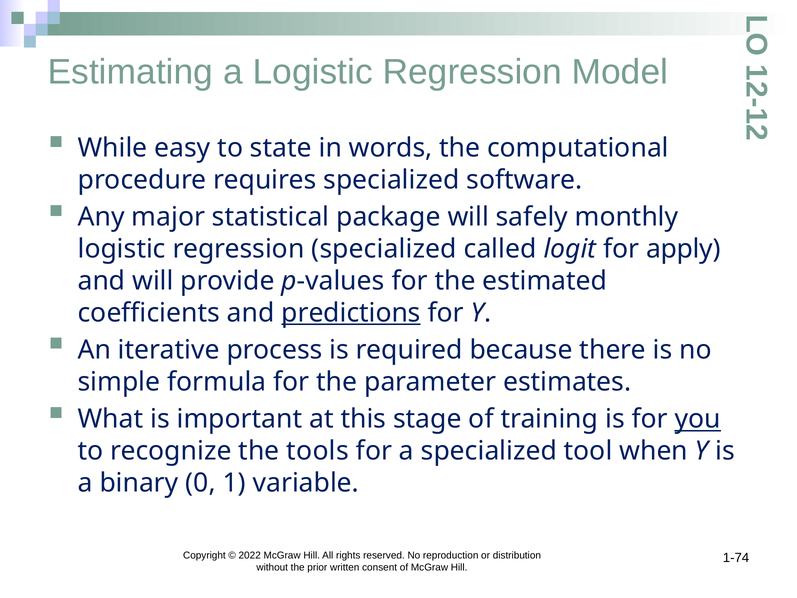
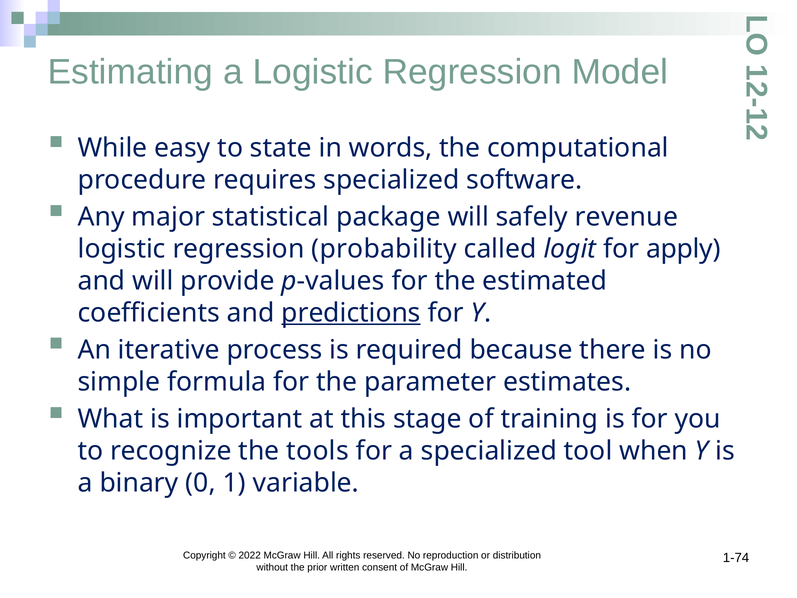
monthly: monthly -> revenue (626, 217)
regression specialized: specialized -> probability (384, 249)
you underline: present -> none (698, 419)
